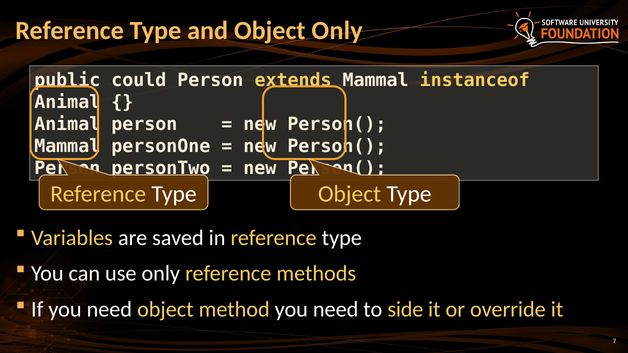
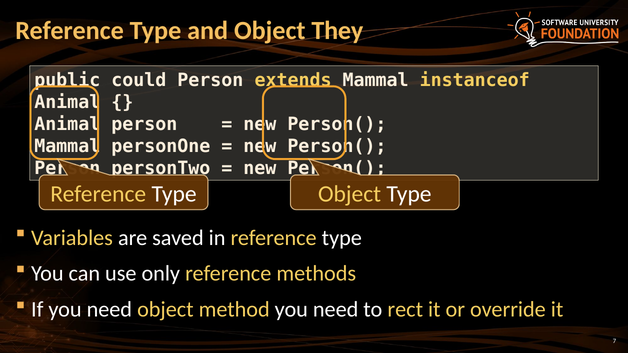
Object Only: Only -> They (337, 31)
side: side -> rect (405, 310)
